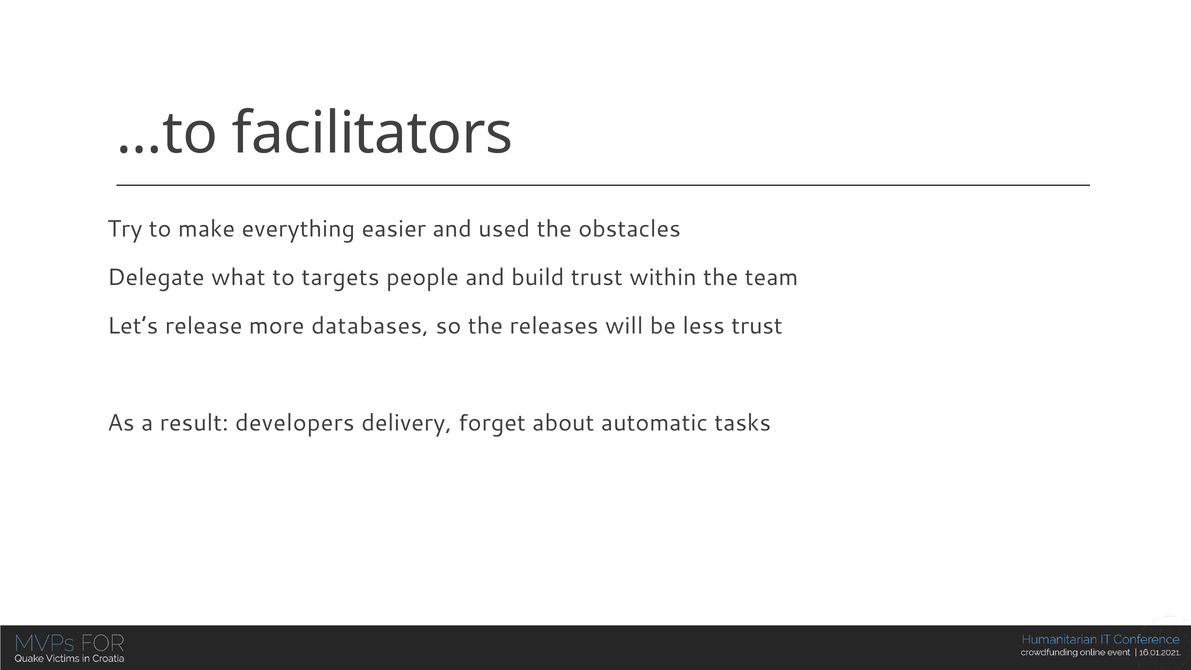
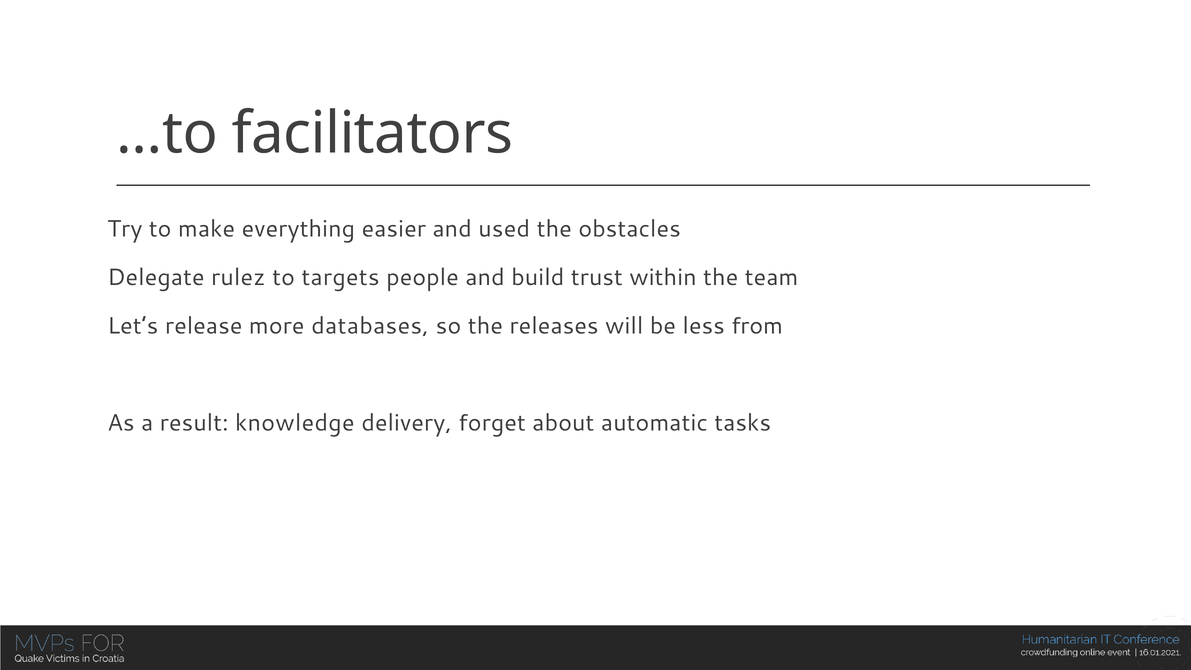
what: what -> rulez (238, 277)
less trust: trust -> from (757, 326)
developers: developers -> knowledge (295, 423)
